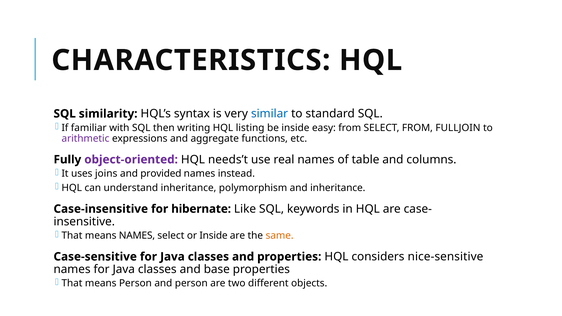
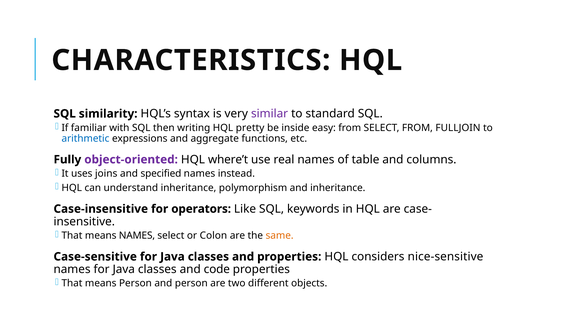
similar colour: blue -> purple (270, 114)
listing: listing -> pretty (250, 128)
arithmetic colour: purple -> blue (85, 139)
needs’t: needs’t -> where’t (228, 160)
provided: provided -> specified (161, 174)
hibernate: hibernate -> operators (201, 209)
or Inside: Inside -> Colon (213, 236)
base: base -> code (217, 269)
